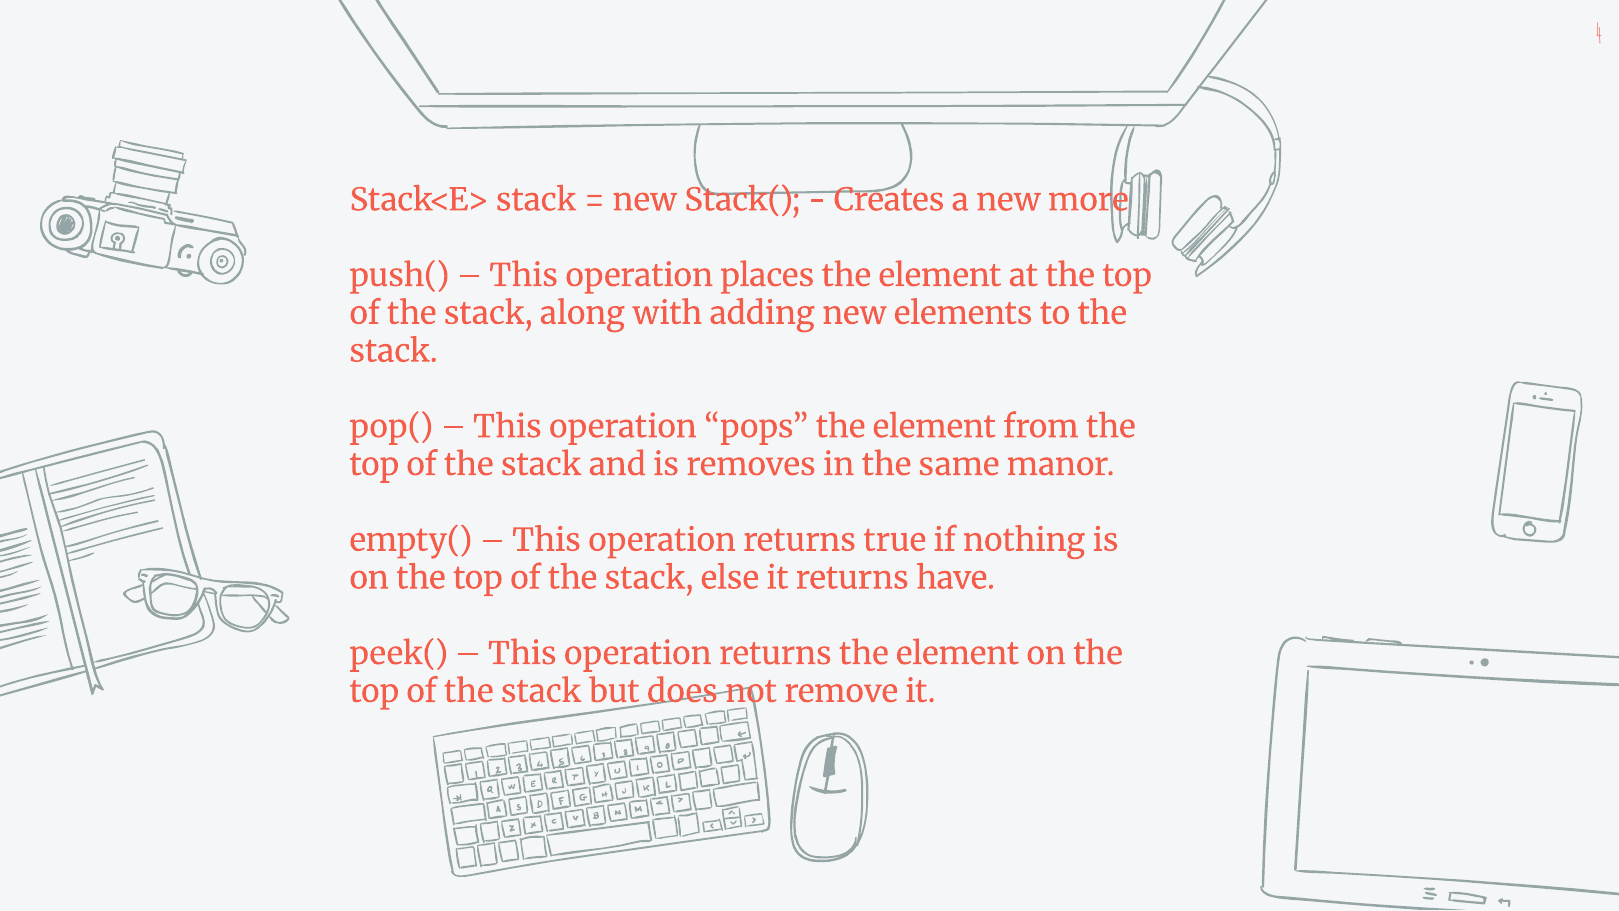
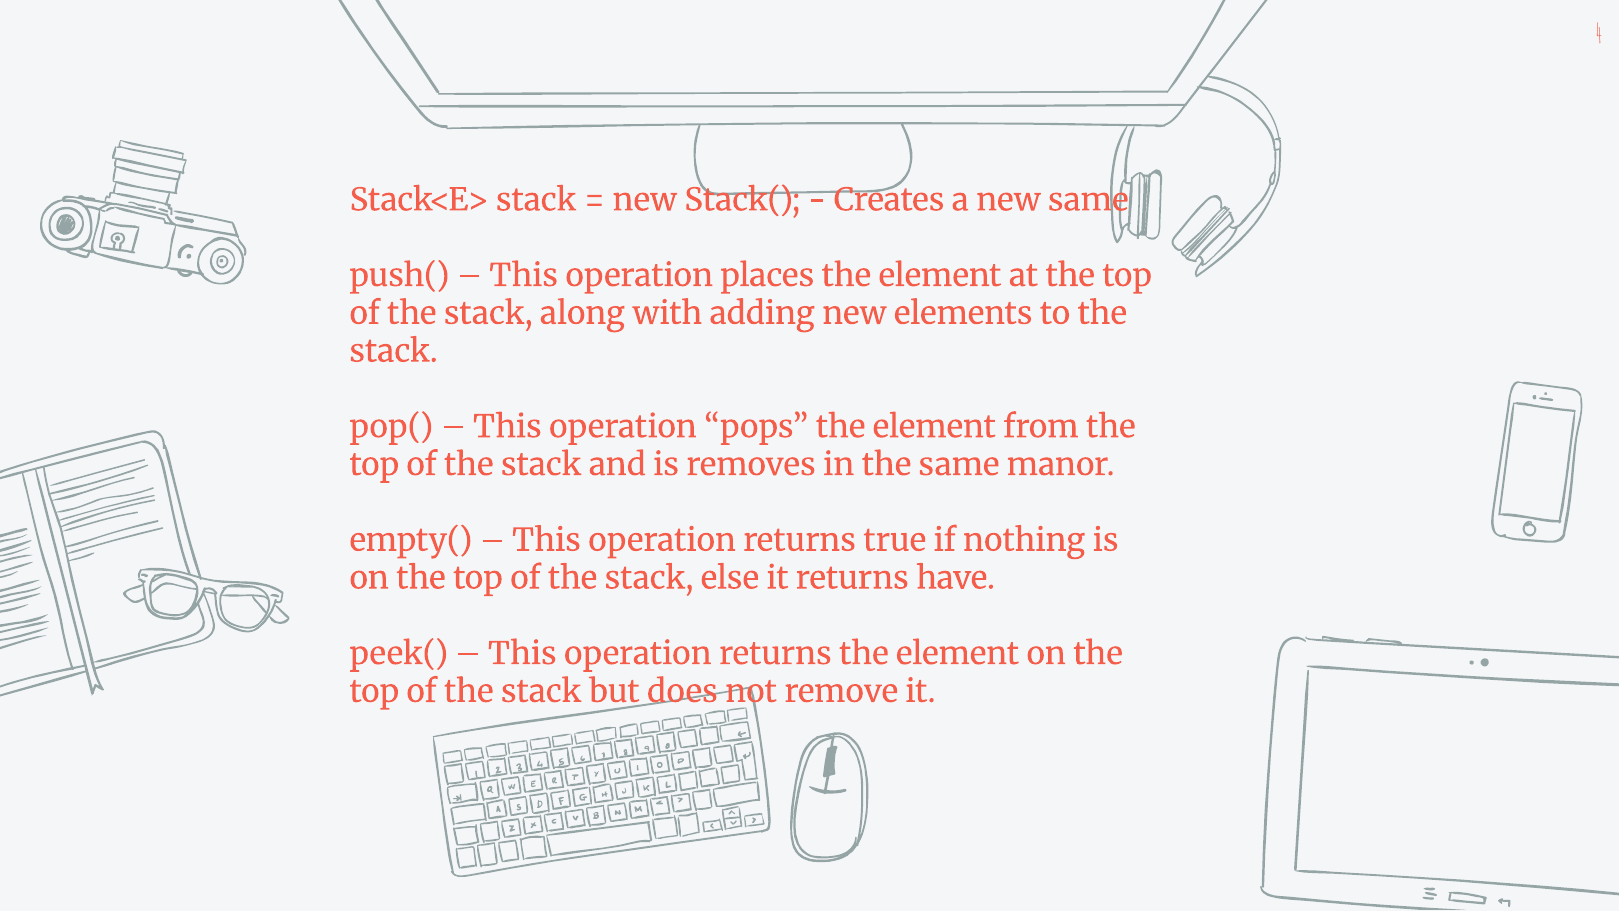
new more: more -> same (1088, 200)
